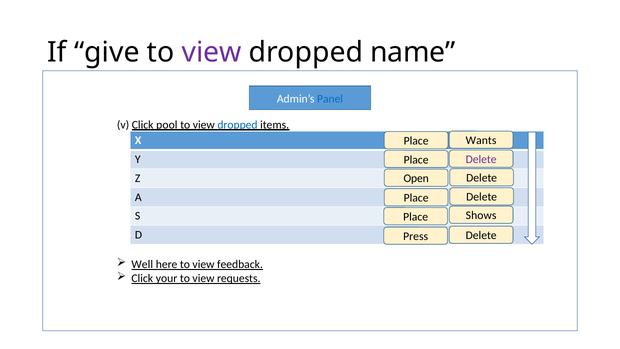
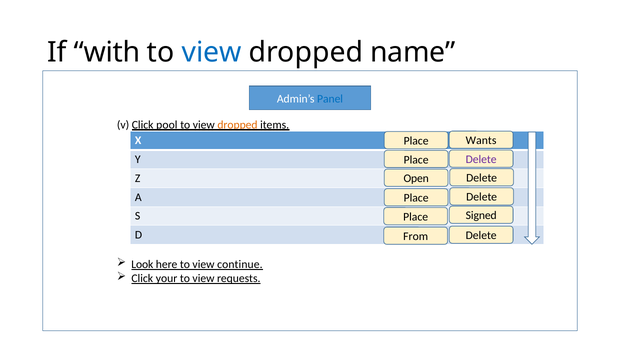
give: give -> with (107, 52)
view colour: purple -> blue (212, 52)
dropped colour: blue -> orange (237, 125)
Shows: Shows -> Signed (481, 215)
Press: Press -> From (416, 236)
Well: Well -> Look (142, 264)
feedback: feedback -> continue (240, 264)
